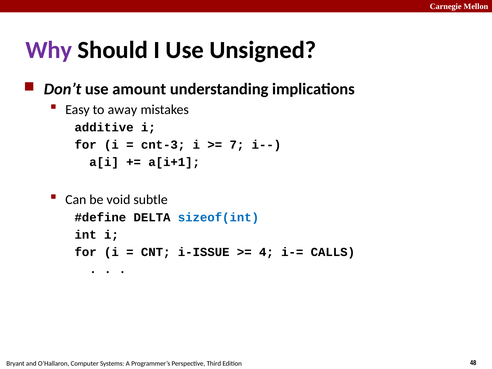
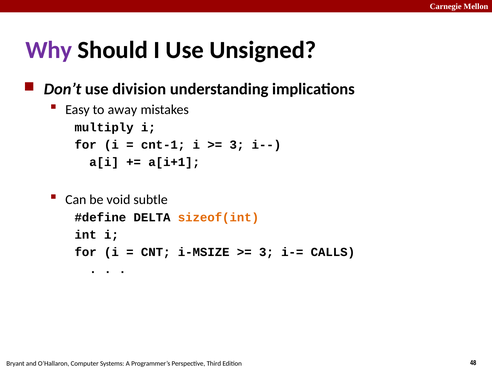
amount: amount -> division (139, 89)
additive: additive -> multiply (104, 128)
cnt-3: cnt-3 -> cnt-1 (163, 145)
7: 7 -> 3 (237, 145)
sizeof(int colour: blue -> orange (218, 218)
i-ISSUE: i-ISSUE -> i-MSIZE (204, 252)
4: 4 -> 3 (266, 252)
